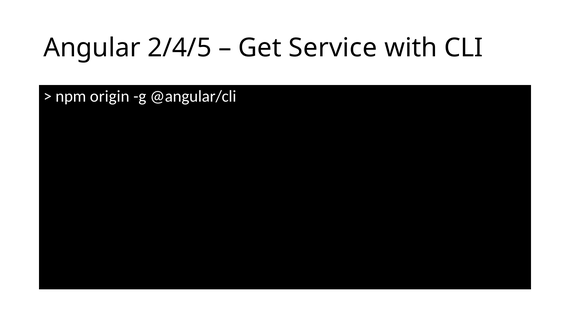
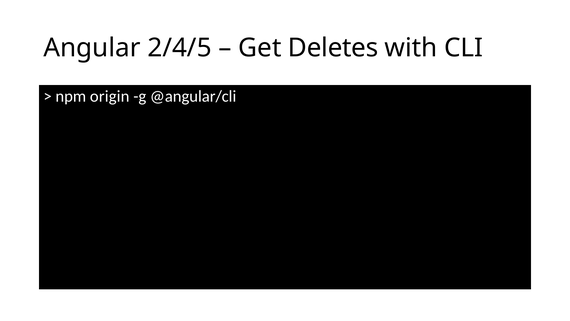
Service: Service -> Deletes (333, 48)
